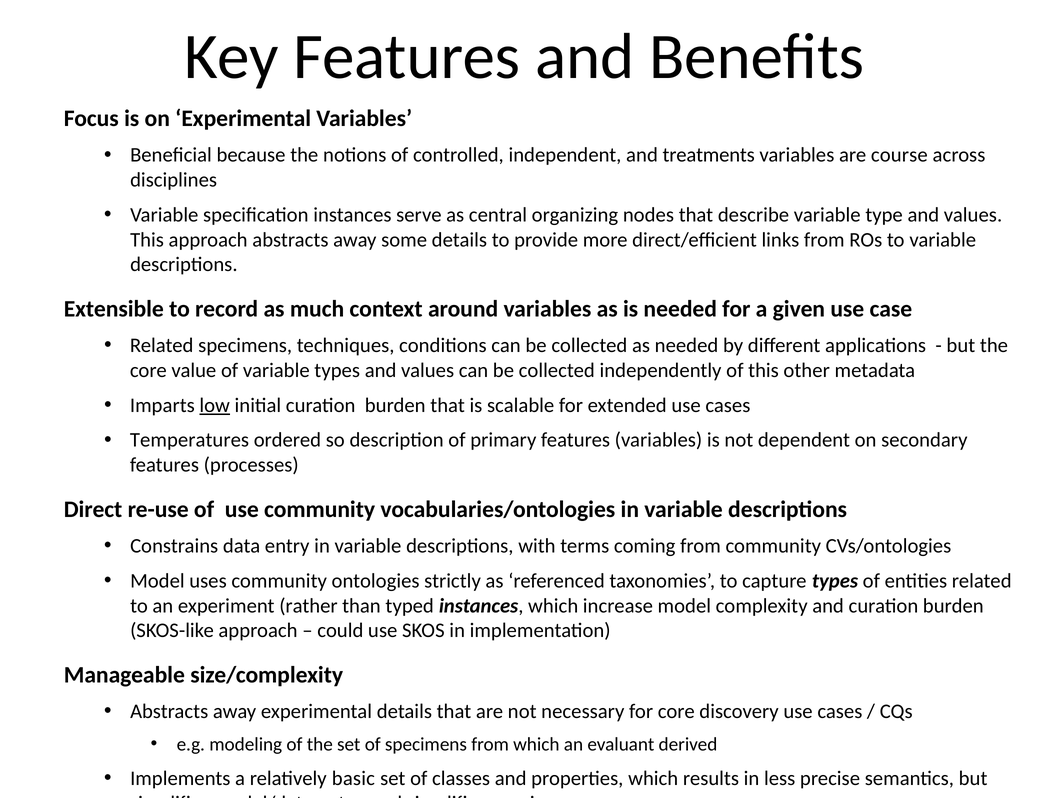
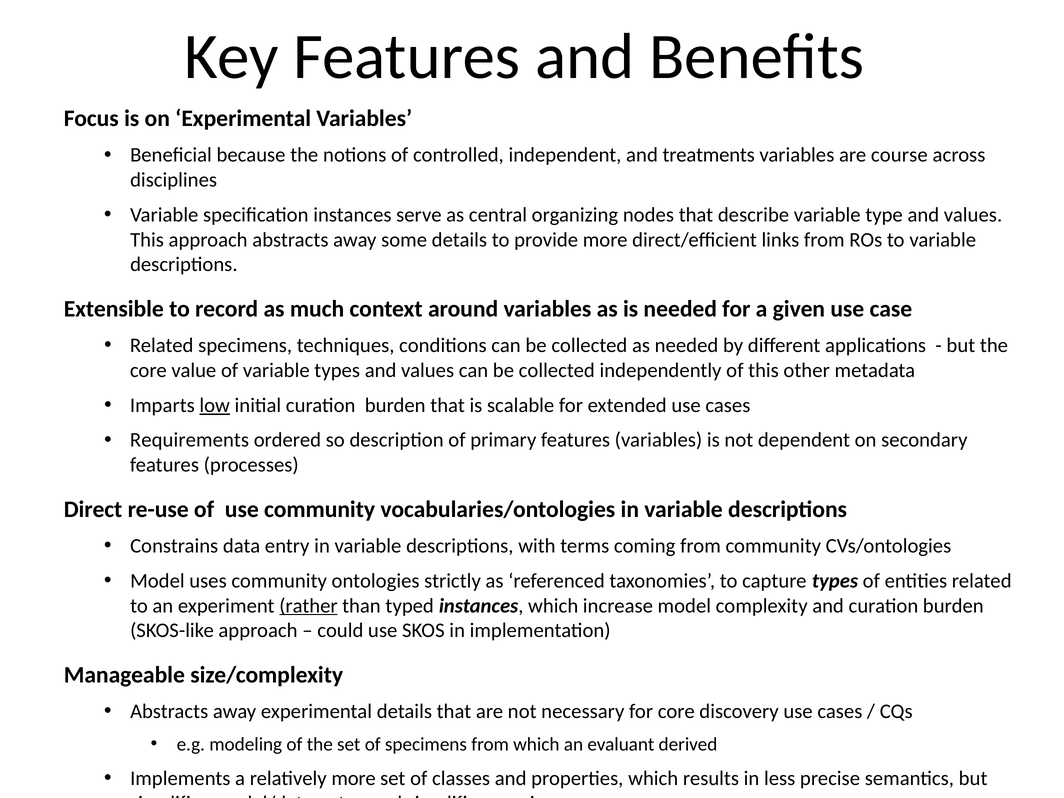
Temperatures: Temperatures -> Requirements (190, 440)
rather underline: none -> present (308, 606)
relatively basic: basic -> more (354, 778)
